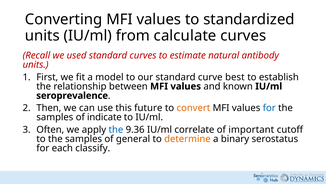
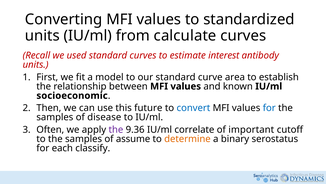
natural: natural -> interest (224, 55)
best: best -> area (235, 77)
seroprevalence: seroprevalence -> socioeconomic (72, 95)
convert colour: orange -> blue (193, 108)
indicate: indicate -> disease (104, 117)
the colour: blue -> purple (116, 129)
general: general -> assume (133, 138)
